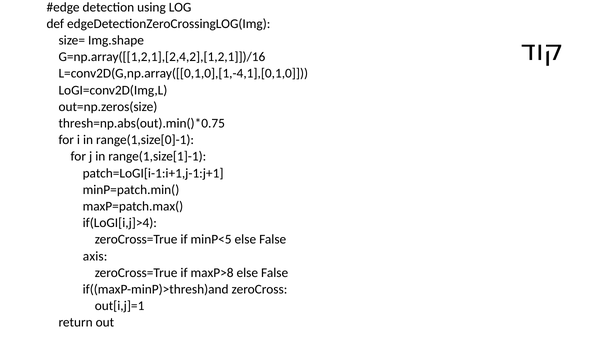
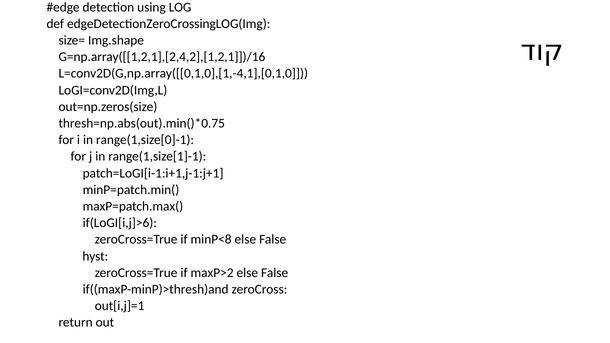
if(LoGI[i,j]>4: if(LoGI[i,j]>4 -> if(LoGI[i,j]>6 (120, 223)
minP<5: minP<5 -> minP<8 (211, 240)
axis: axis -> hyst (95, 256)
maxP>8: maxP>8 -> maxP>2 (212, 273)
